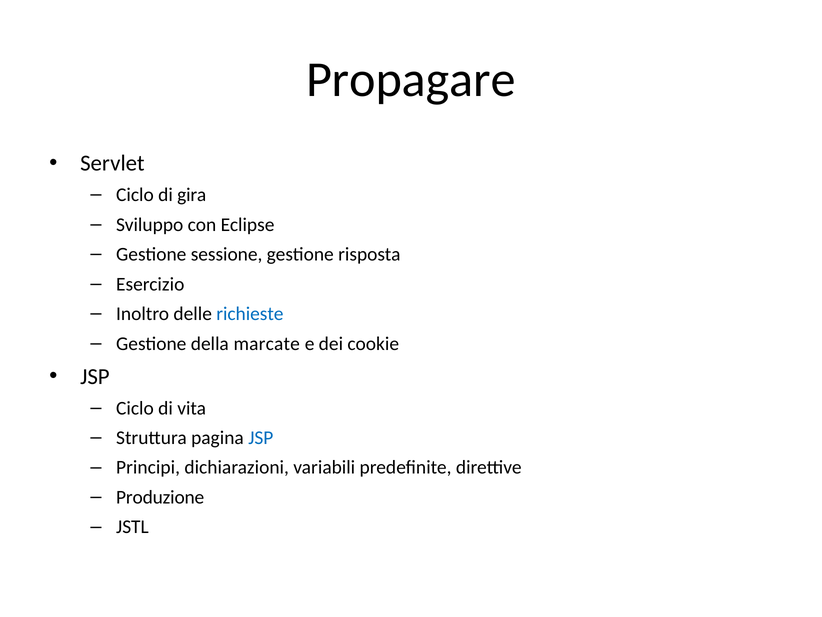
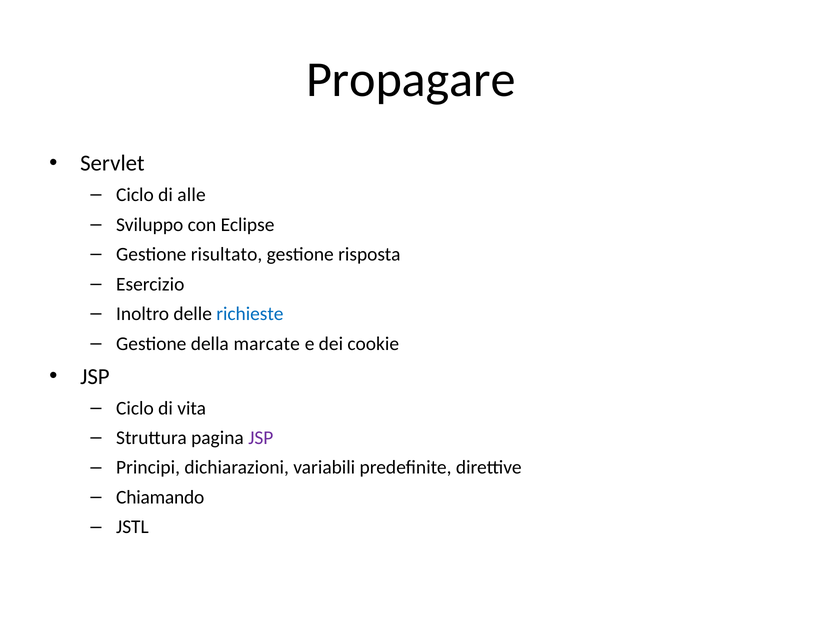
gira: gira -> alle (192, 195)
sessione: sessione -> risultato (227, 254)
JSP colour: blue -> purple (261, 437)
Produzione: Produzione -> Chiamando (160, 497)
